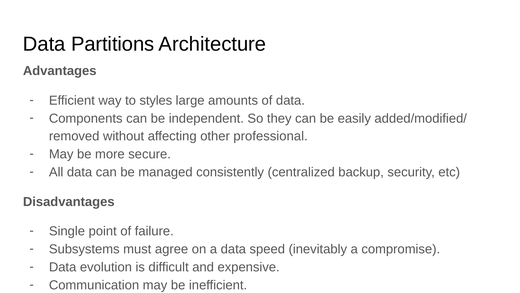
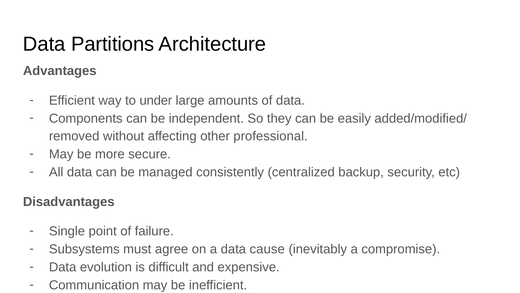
styles: styles -> under (156, 100)
speed: speed -> cause (267, 249)
